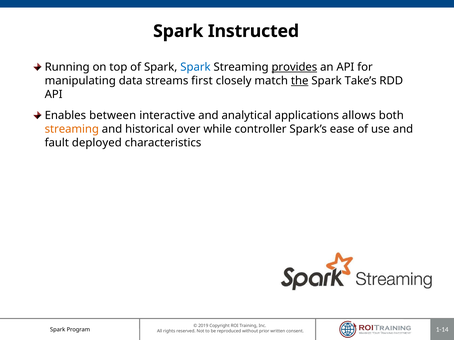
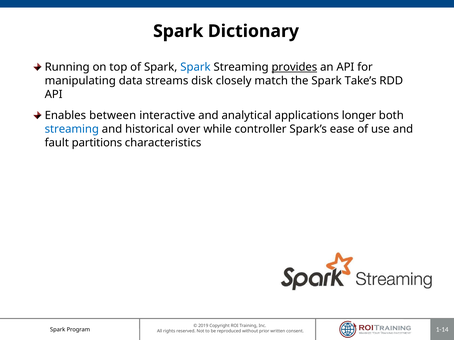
Instructed: Instructed -> Dictionary (253, 31)
first: first -> disk (202, 81)
the underline: present -> none (300, 81)
allows: allows -> longer (359, 116)
streaming colour: orange -> blue (72, 129)
deployed: deployed -> partitions (97, 143)
